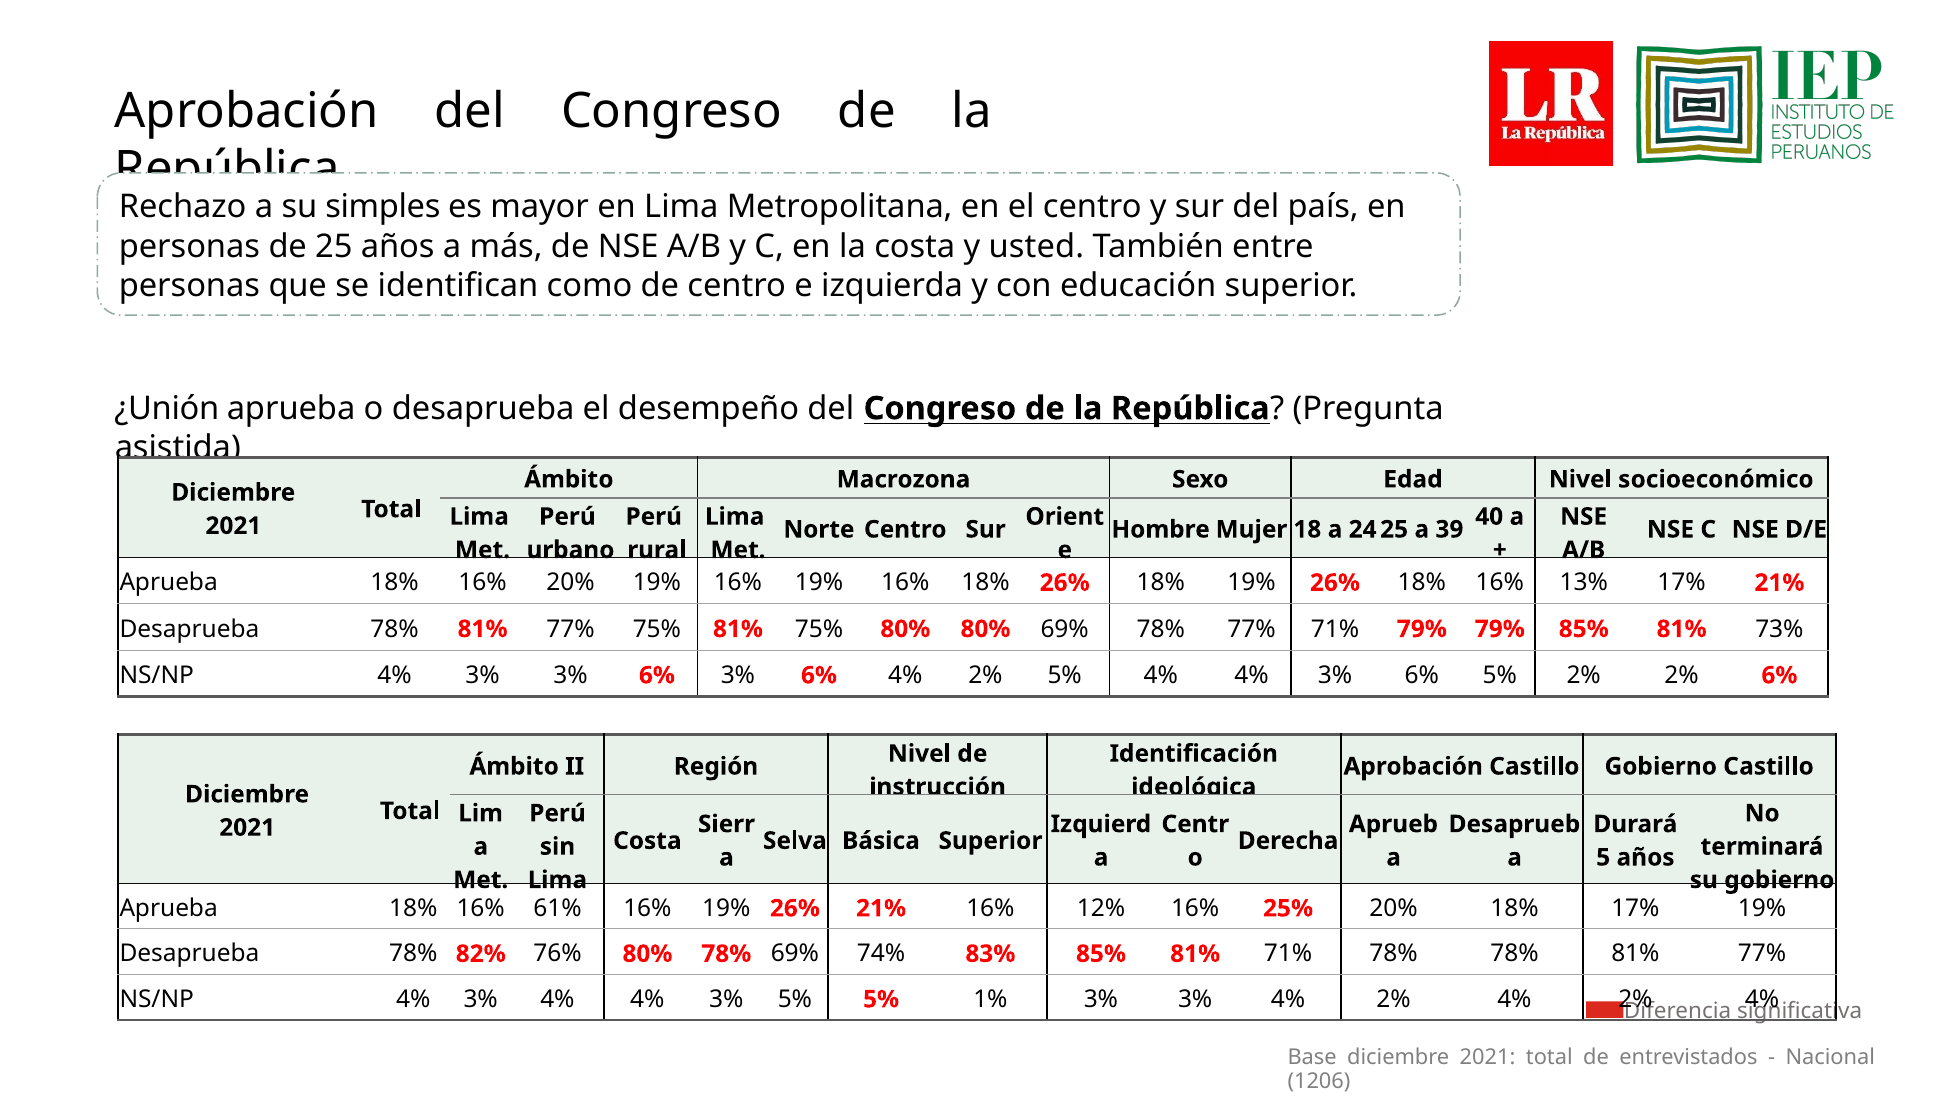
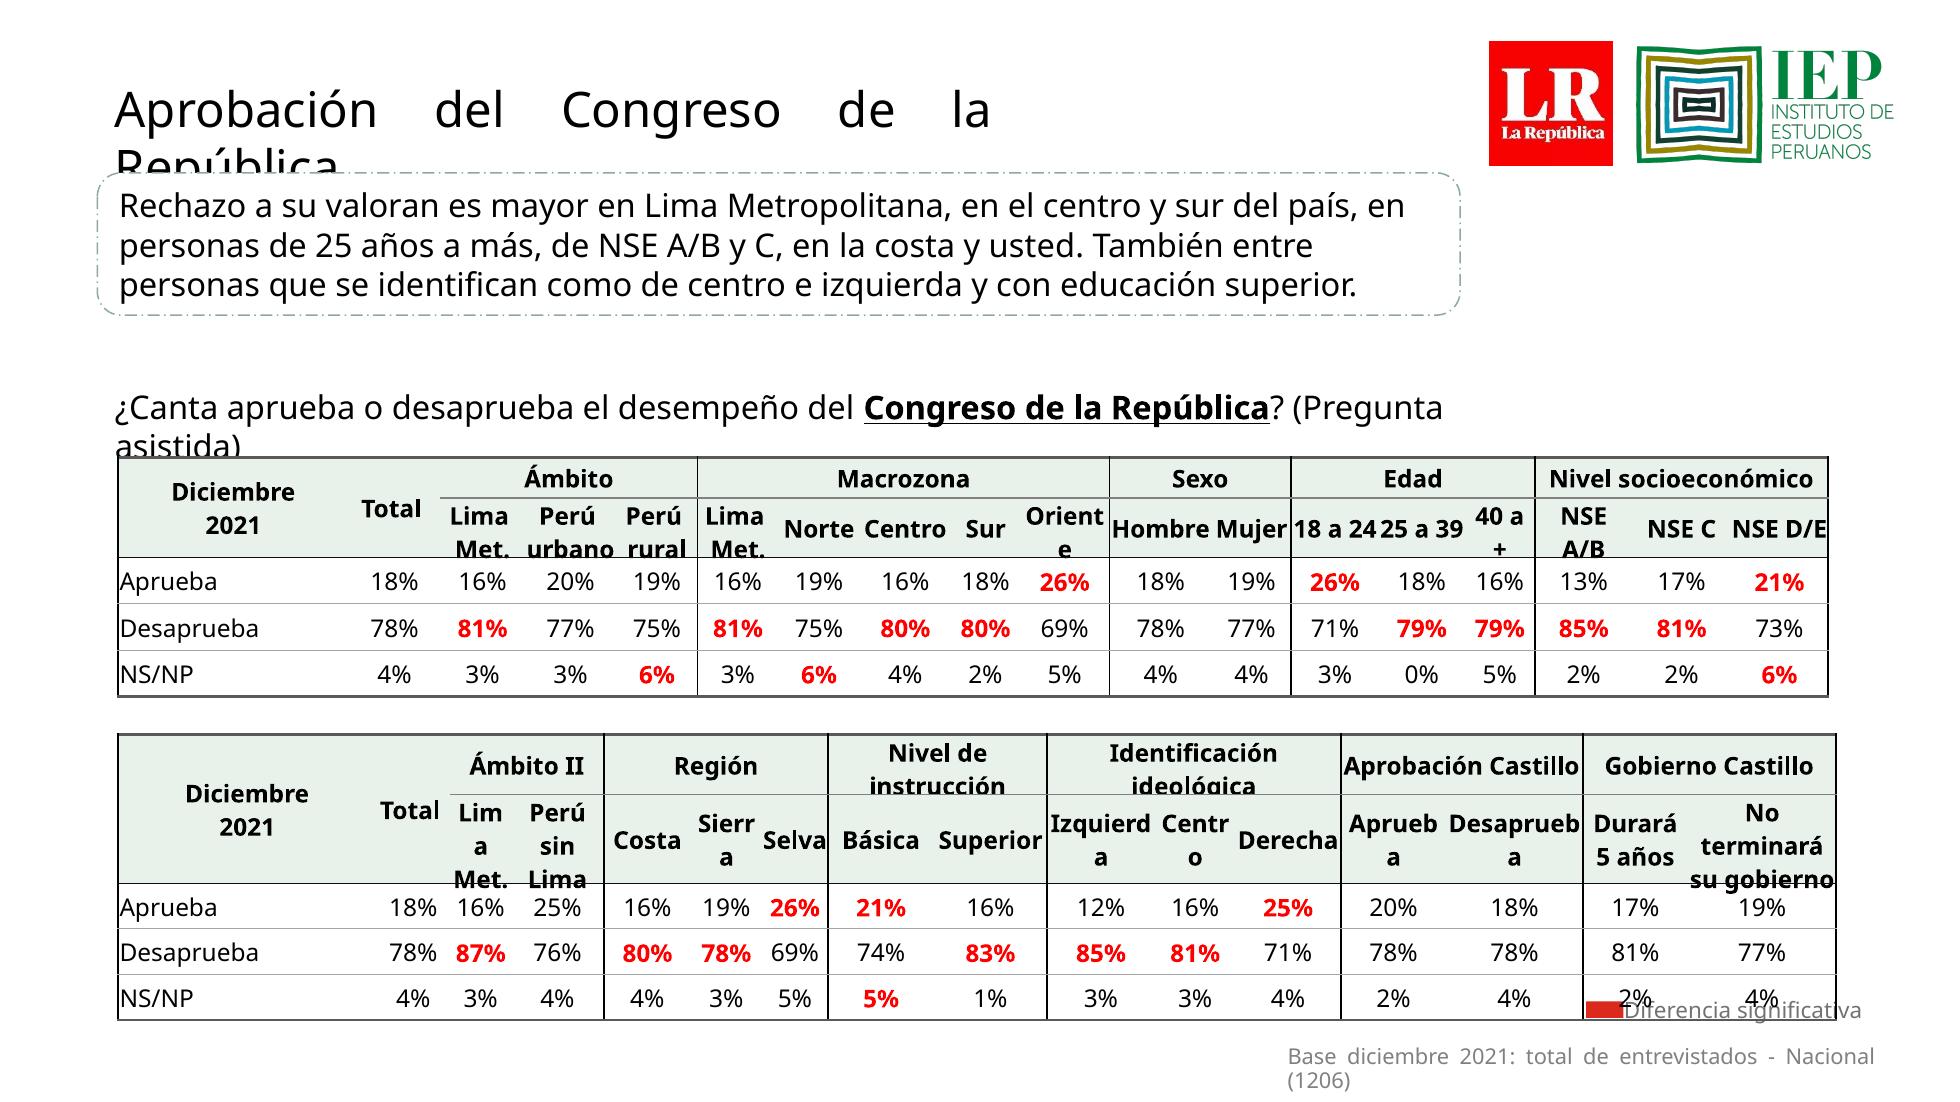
simples: simples -> valoran (383, 207)
¿Unión: ¿Unión -> ¿Canta (167, 409)
4% 3% 6%: 6% -> 0% (1422, 676)
18% 16% 61%: 61% -> 25% (558, 909)
82%: 82% -> 87% (481, 954)
